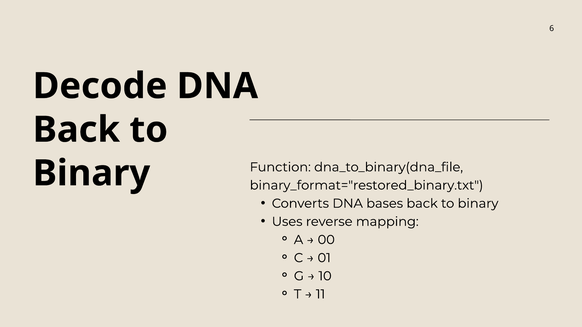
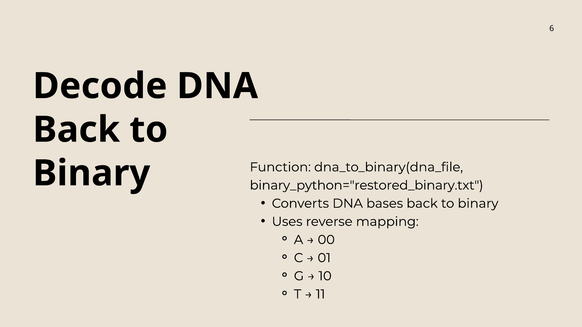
binary_format="restored_binary.txt: binary_format="restored_binary.txt -> binary_python="restored_binary.txt (367, 186)
